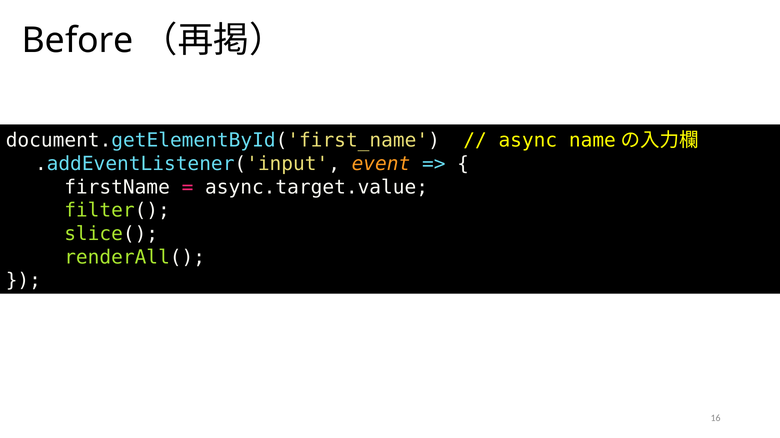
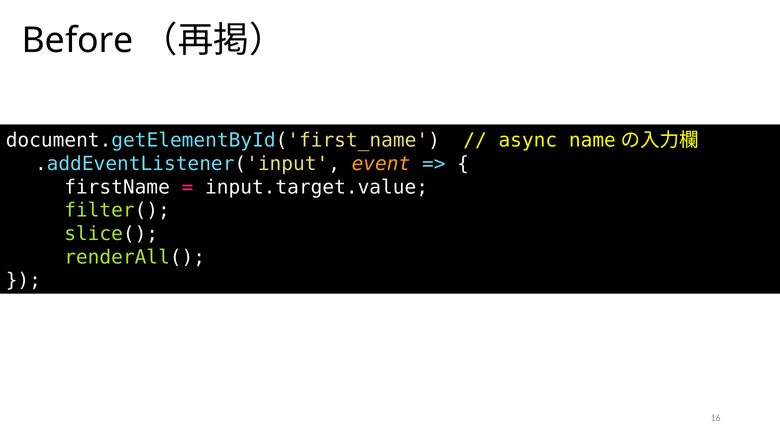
async.target.value: async.target.value -> input.target.value (317, 187)
